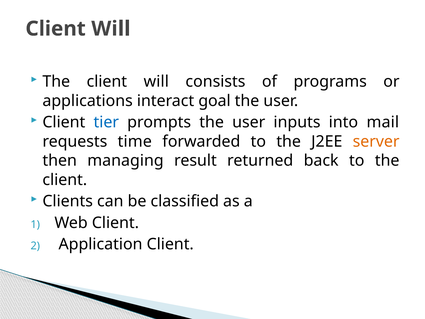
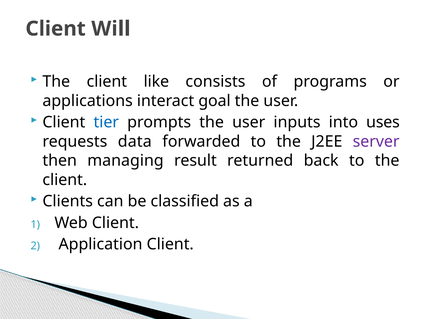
The client will: will -> like (156, 82)
mail: mail -> uses (383, 122)
time: time -> data (135, 141)
server colour: orange -> purple (376, 141)
